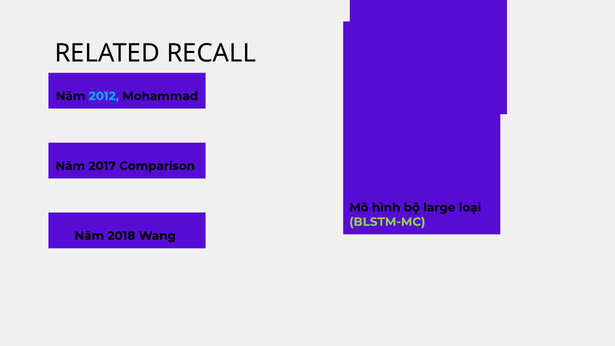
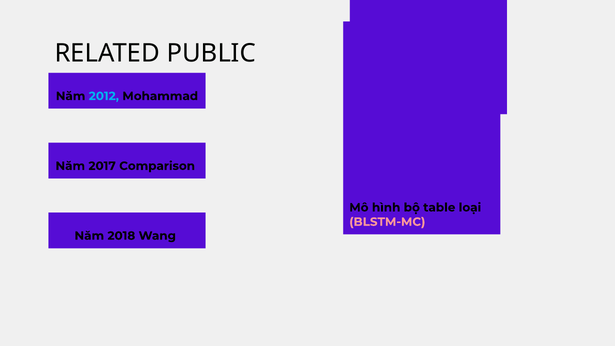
RECALL: RECALL -> PUBLIC (211, 53)
large: large -> table (439, 207)
BLSTM-MC colour: light green -> pink (387, 222)
